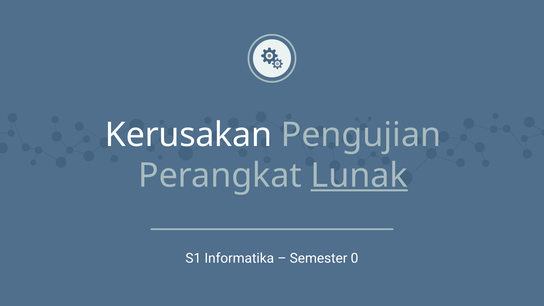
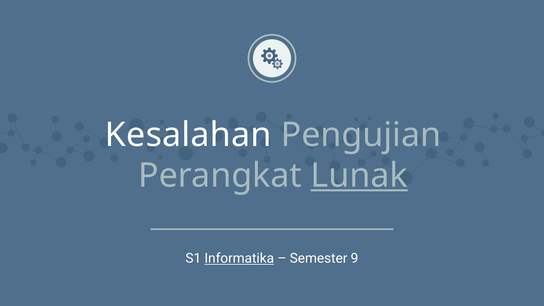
Kerusakan: Kerusakan -> Kesalahan (188, 135)
Informatika underline: none -> present (239, 259)
0: 0 -> 9 (355, 259)
